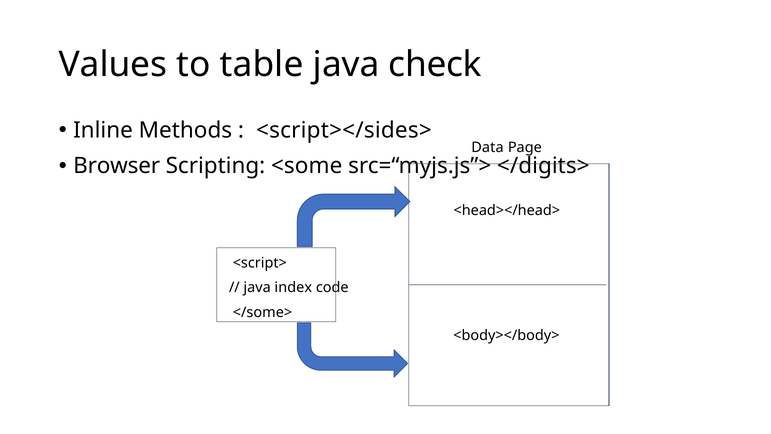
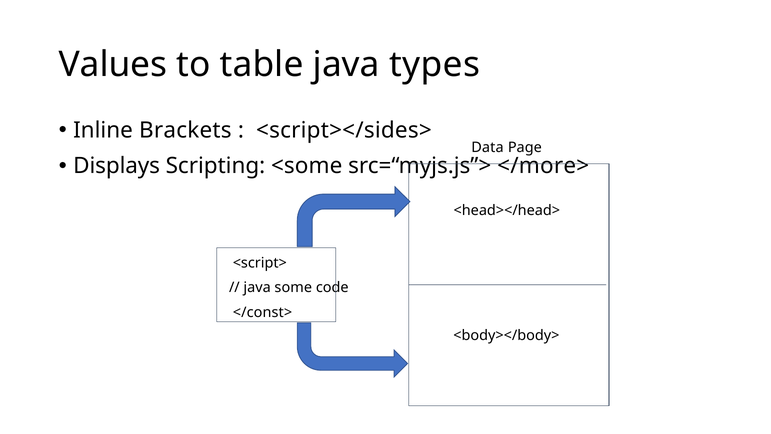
check: check -> types (435, 65)
Methods: Methods -> Brackets (185, 130)
Browser: Browser -> Displays (117, 166)
</digits>: </digits> -> </more> (543, 166)
index: index -> some (293, 287)
</some>: </some> -> </const> (262, 312)
